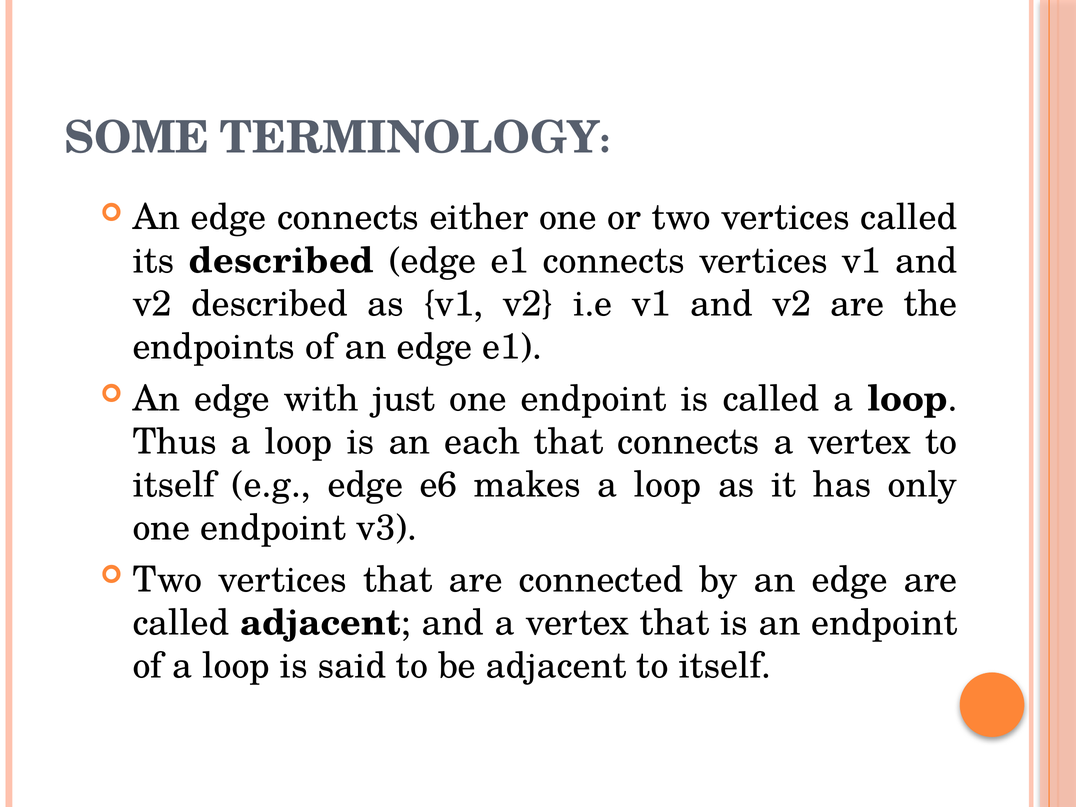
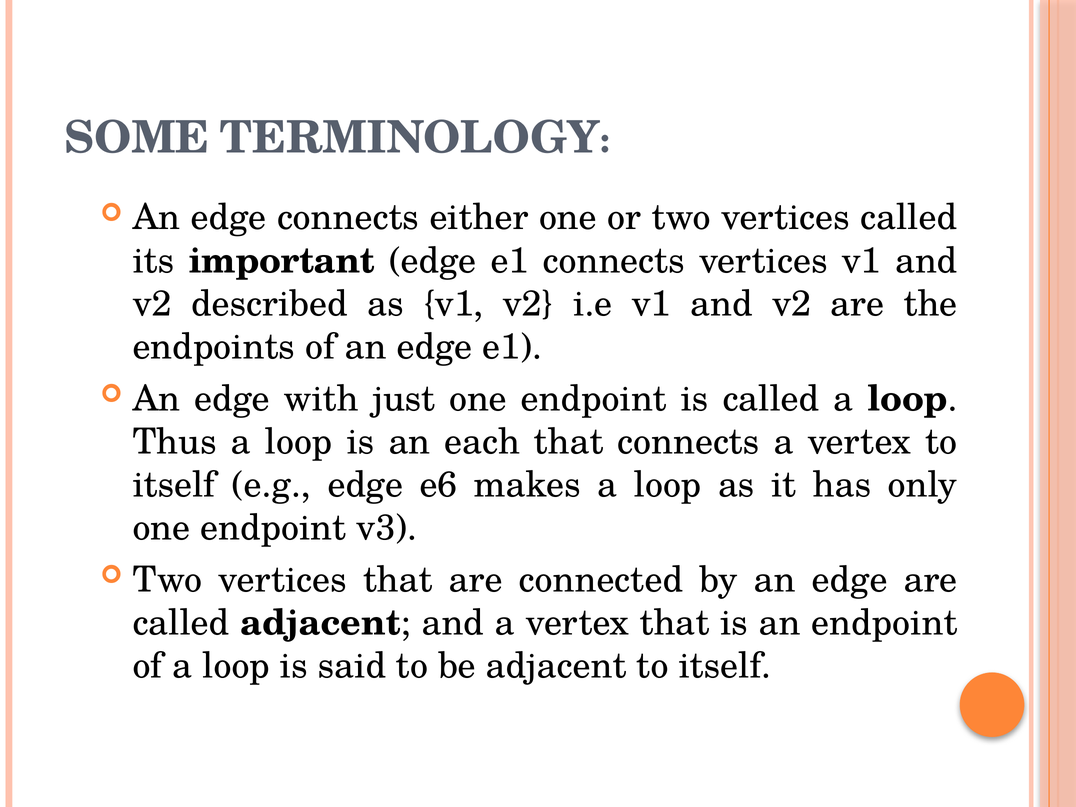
its described: described -> important (282, 261)
